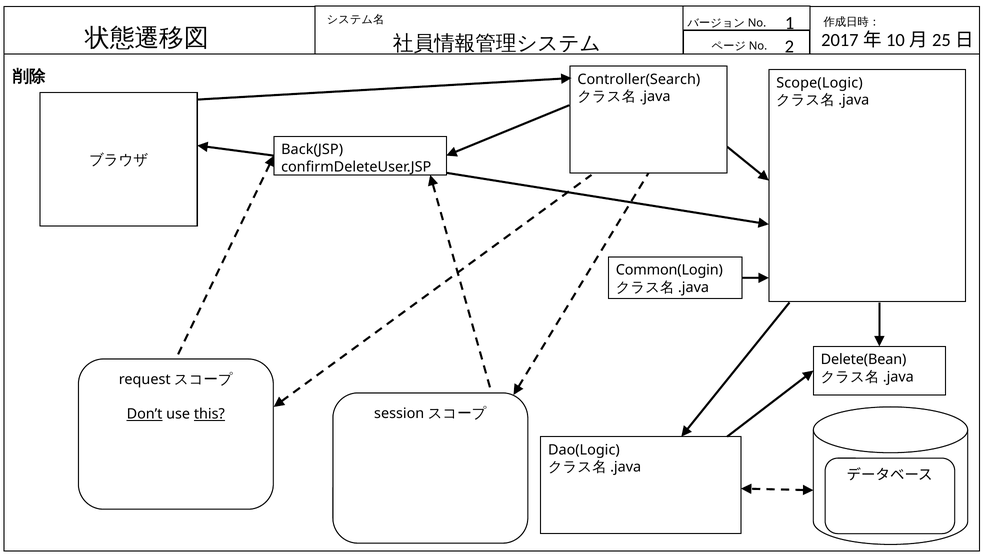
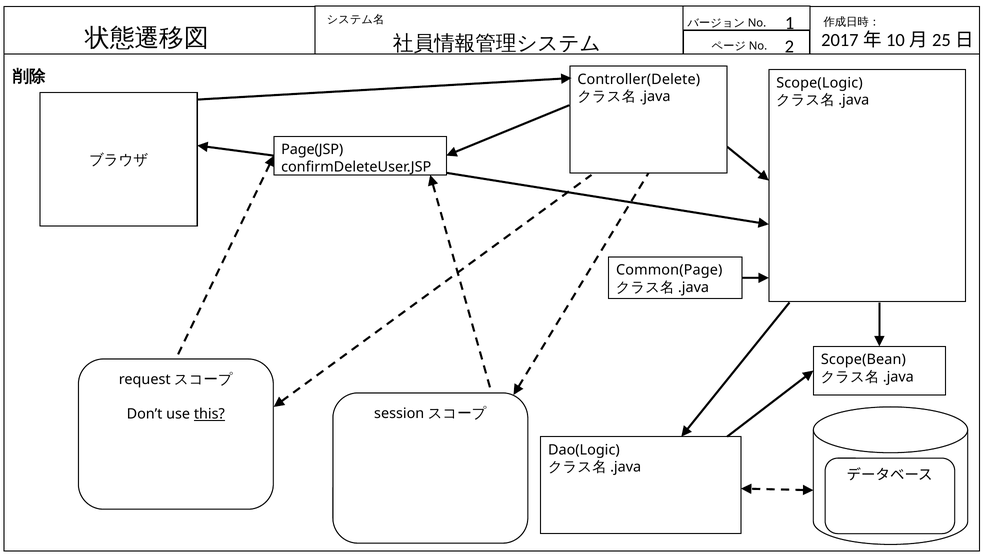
Controller(Search: Controller(Search -> Controller(Delete (639, 79)
Back(JSP: Back(JSP -> Page(JSP (312, 150)
Common(Login: Common(Login -> Common(Page (669, 270)
Delete(Bean: Delete(Bean -> Scope(Bean (863, 360)
Don’t underline: present -> none (145, 414)
